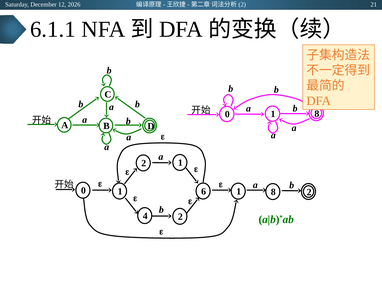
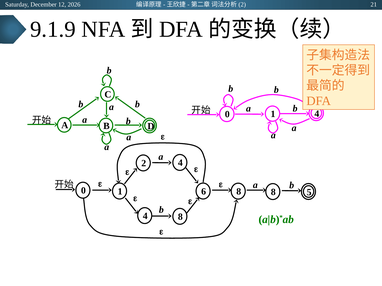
6.1.1: 6.1.1 -> 9.1.9 (53, 29)
8: 8 -> 4 (317, 114)
2 1: 1 -> 4 (180, 163)
6 1: 1 -> 8 (239, 192)
1 2: 2 -> 5 (309, 192)
4 2: 2 -> 8 (180, 217)
